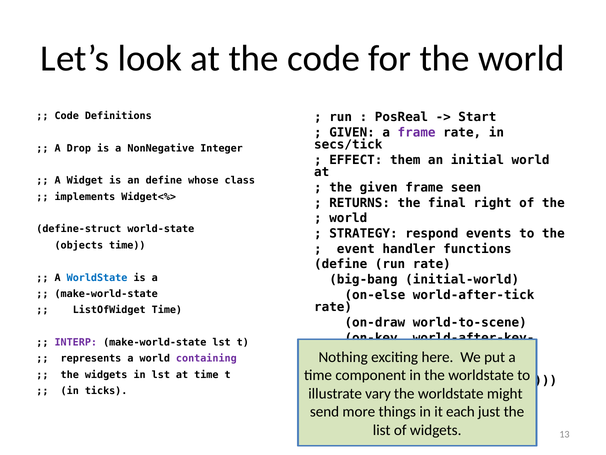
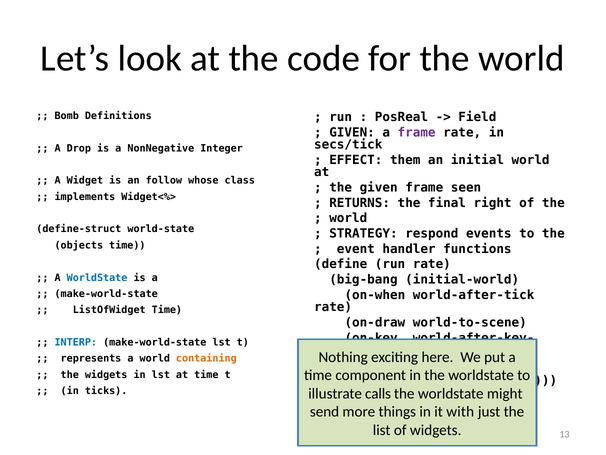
Code: Code -> Bomb (67, 116)
Start: Start -> Field (477, 117)
an define: define -> follow (164, 180)
on-else: on-else -> on-when (375, 295)
INTERP colour: purple -> blue (76, 342)
containing colour: purple -> orange (206, 358)
vary: vary -> calls (378, 393)
each: each -> with (460, 411)
